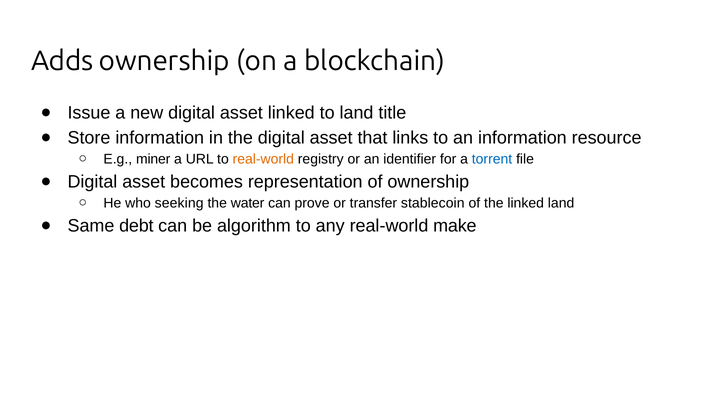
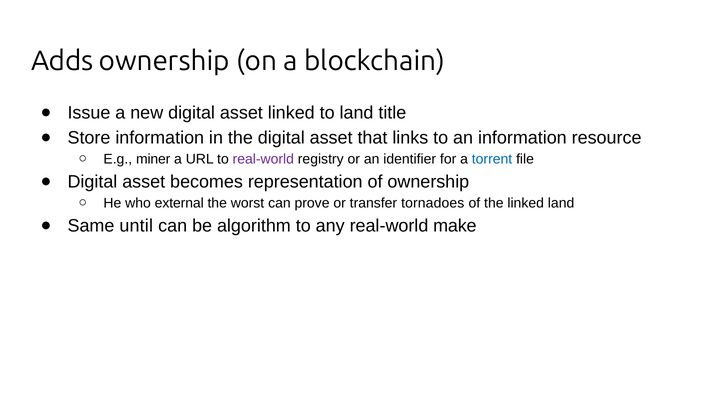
real-world colour: orange -> purple (263, 159)
seeking: seeking -> external (179, 203)
water: water -> worst (248, 203)
stablecoin: stablecoin -> tornadoes (433, 203)
debt: debt -> until (136, 226)
